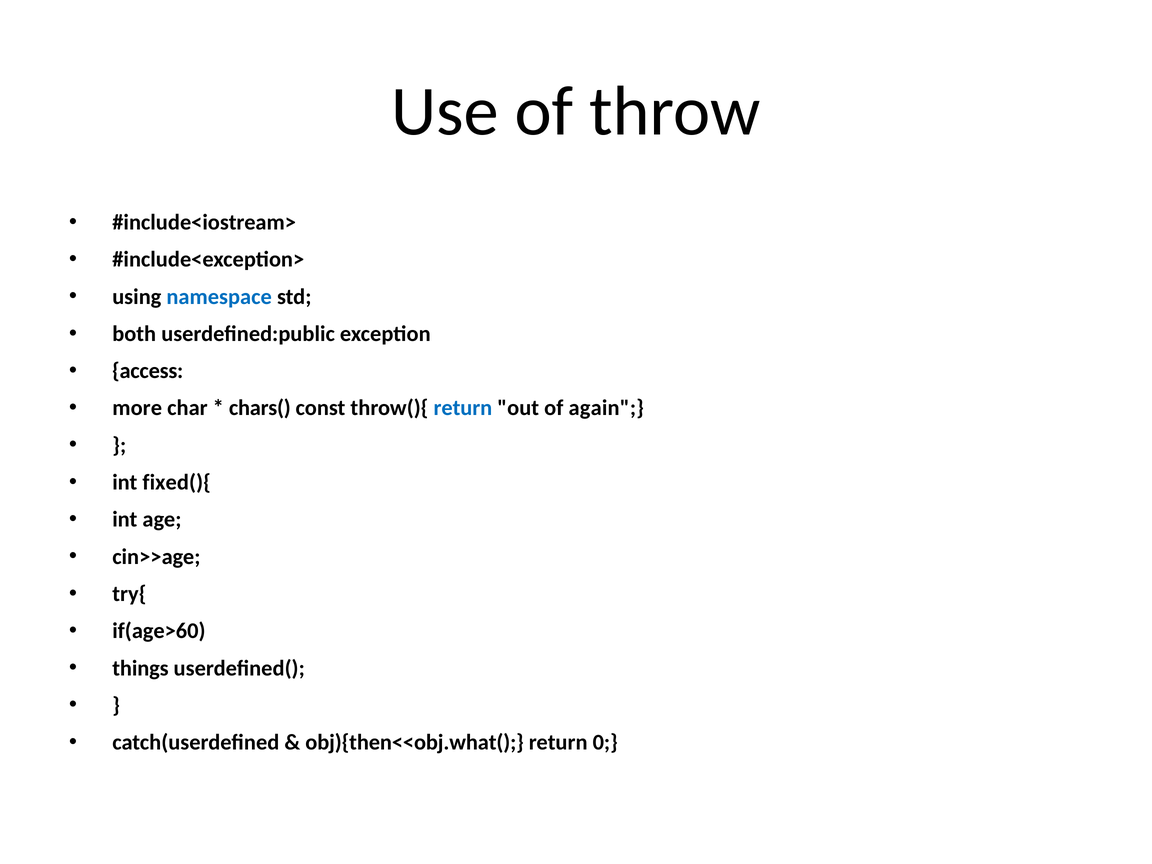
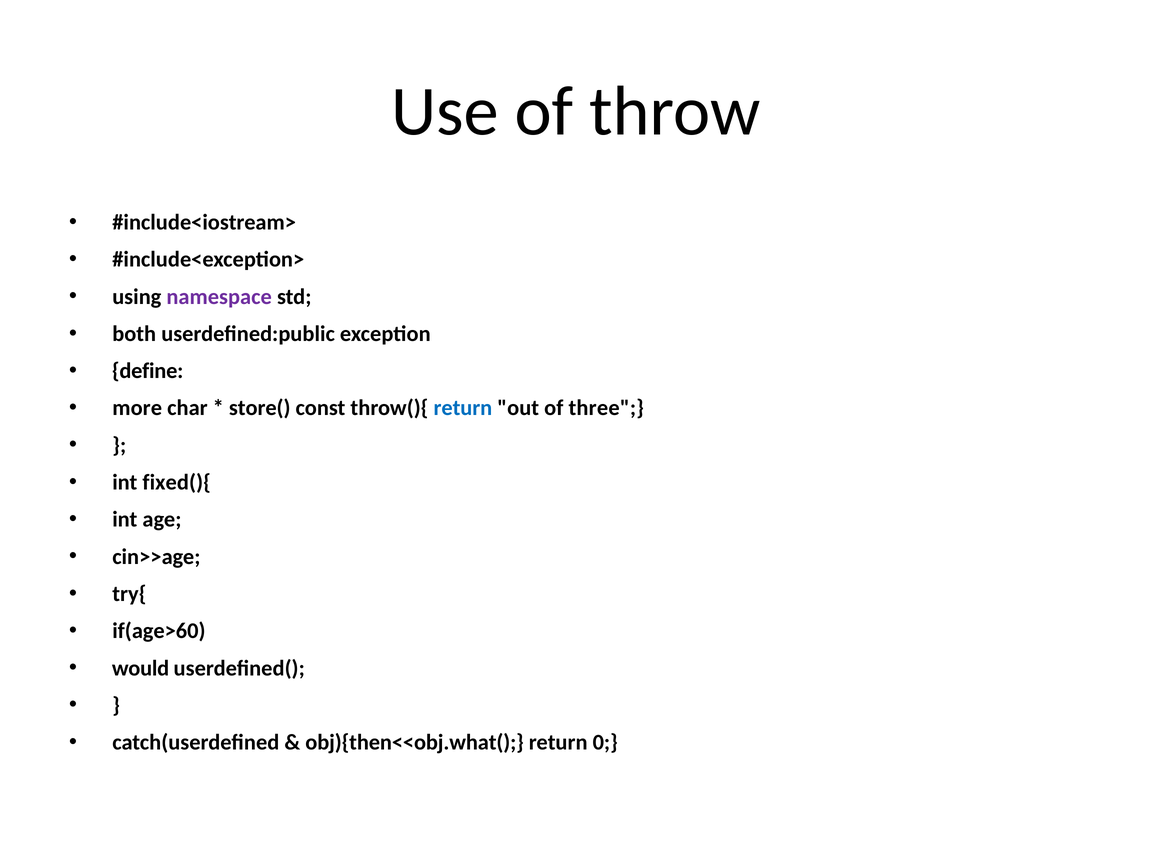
namespace colour: blue -> purple (219, 297)
access: access -> define (148, 371)
chars(: chars( -> store( (260, 408)
again: again -> three (606, 408)
things: things -> would (141, 668)
